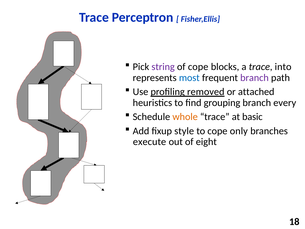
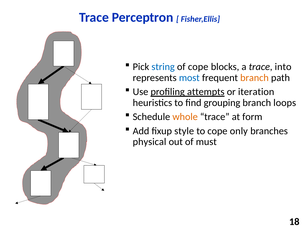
string colour: purple -> blue (163, 67)
branch colour: purple -> orange (255, 78)
removed: removed -> attempts (206, 92)
attached: attached -> iteration (256, 92)
every: every -> loops (285, 103)
basic: basic -> form (252, 117)
execute: execute -> physical (150, 142)
eight: eight -> must (206, 142)
